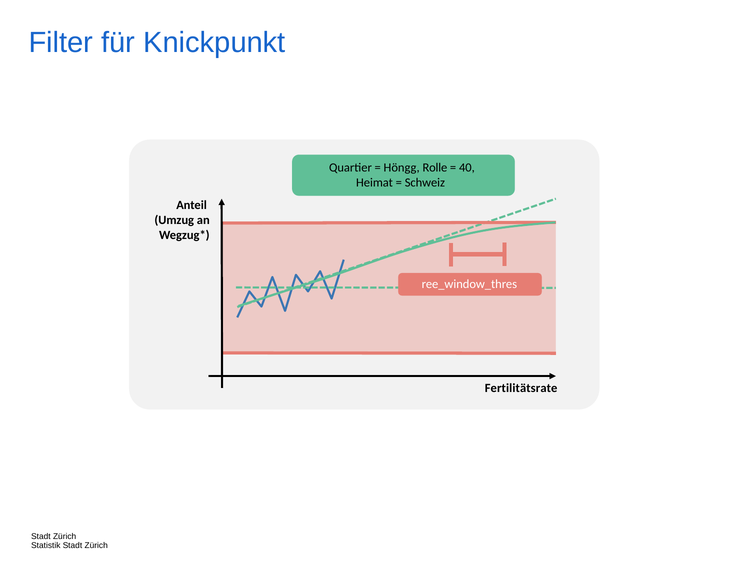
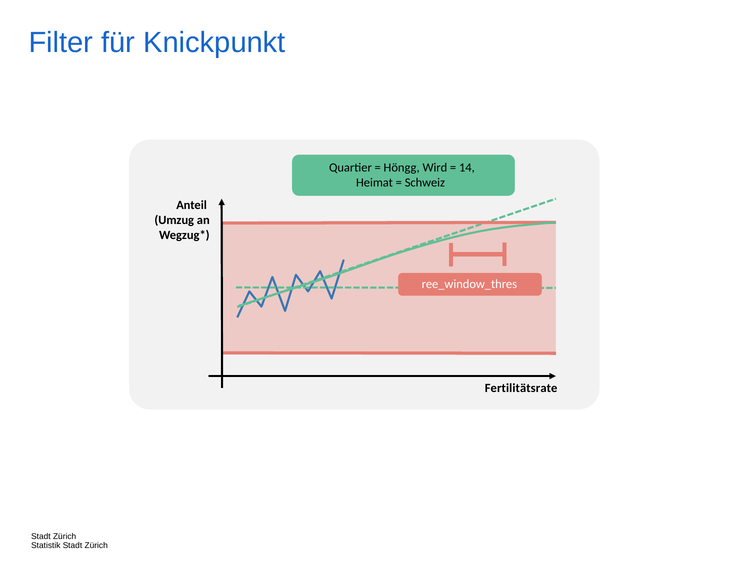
Rolle: Rolle -> Wird (435, 168)
40: 40 -> 14 (467, 168)
